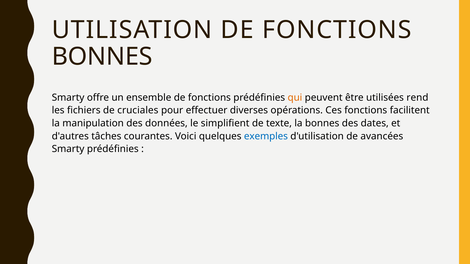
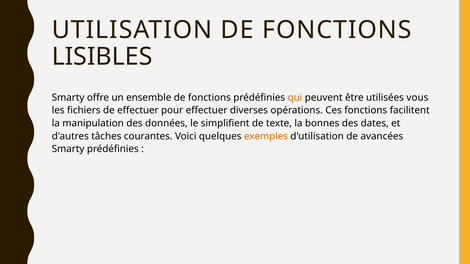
BONNES: BONNES -> LISIBLES (102, 57)
rend: rend -> vous (417, 98)
de cruciales: cruciales -> effectuer (138, 111)
exemples colour: blue -> orange (266, 136)
